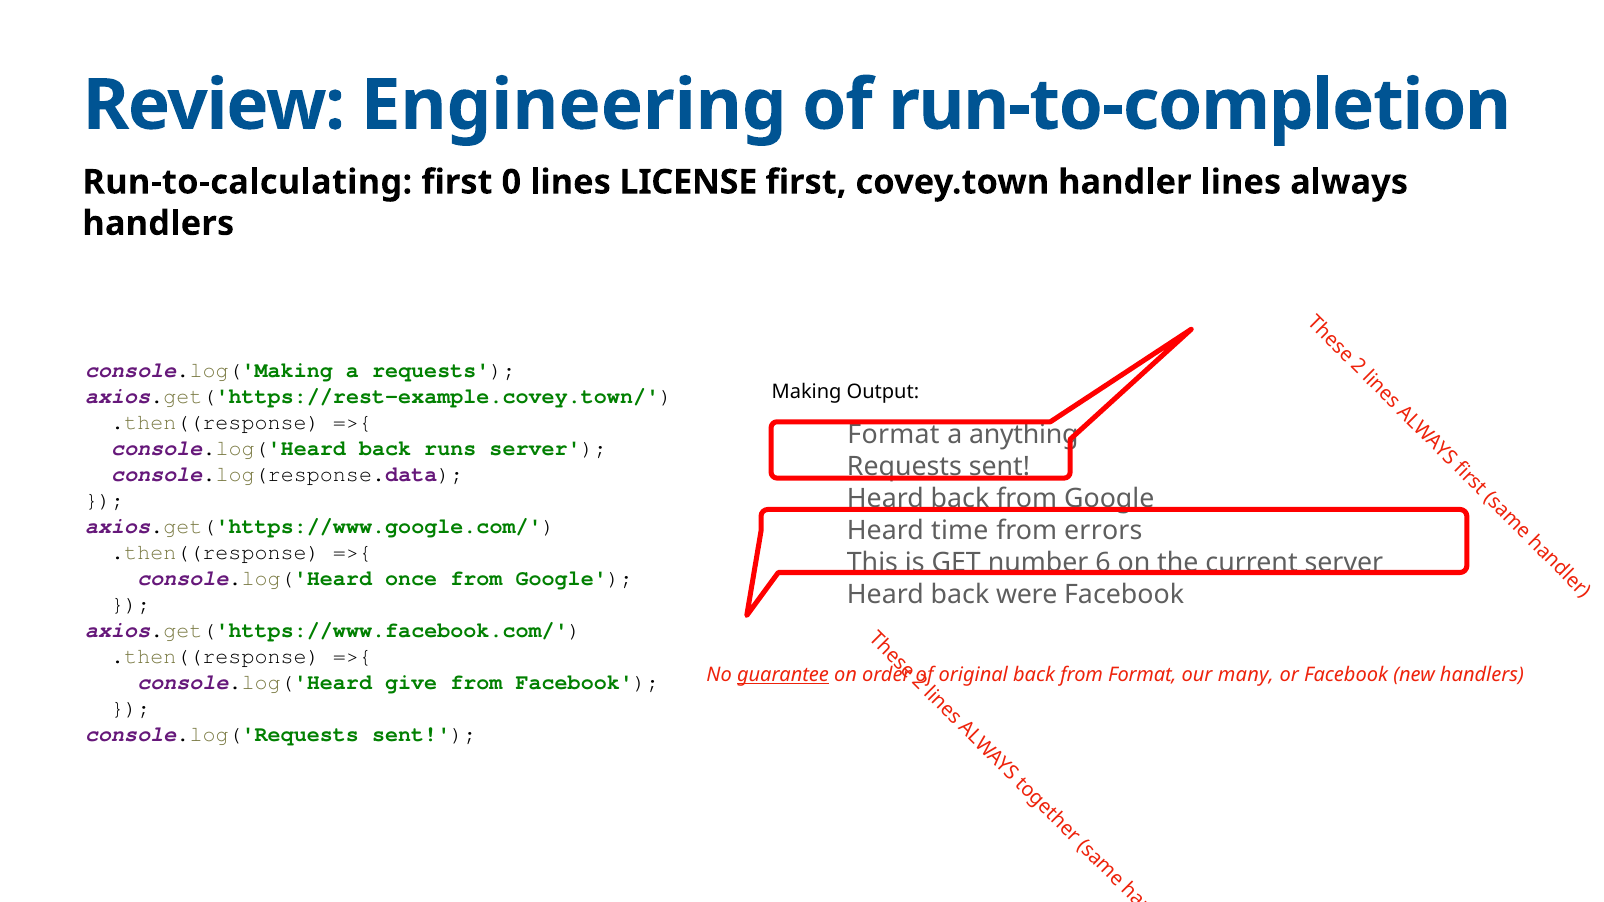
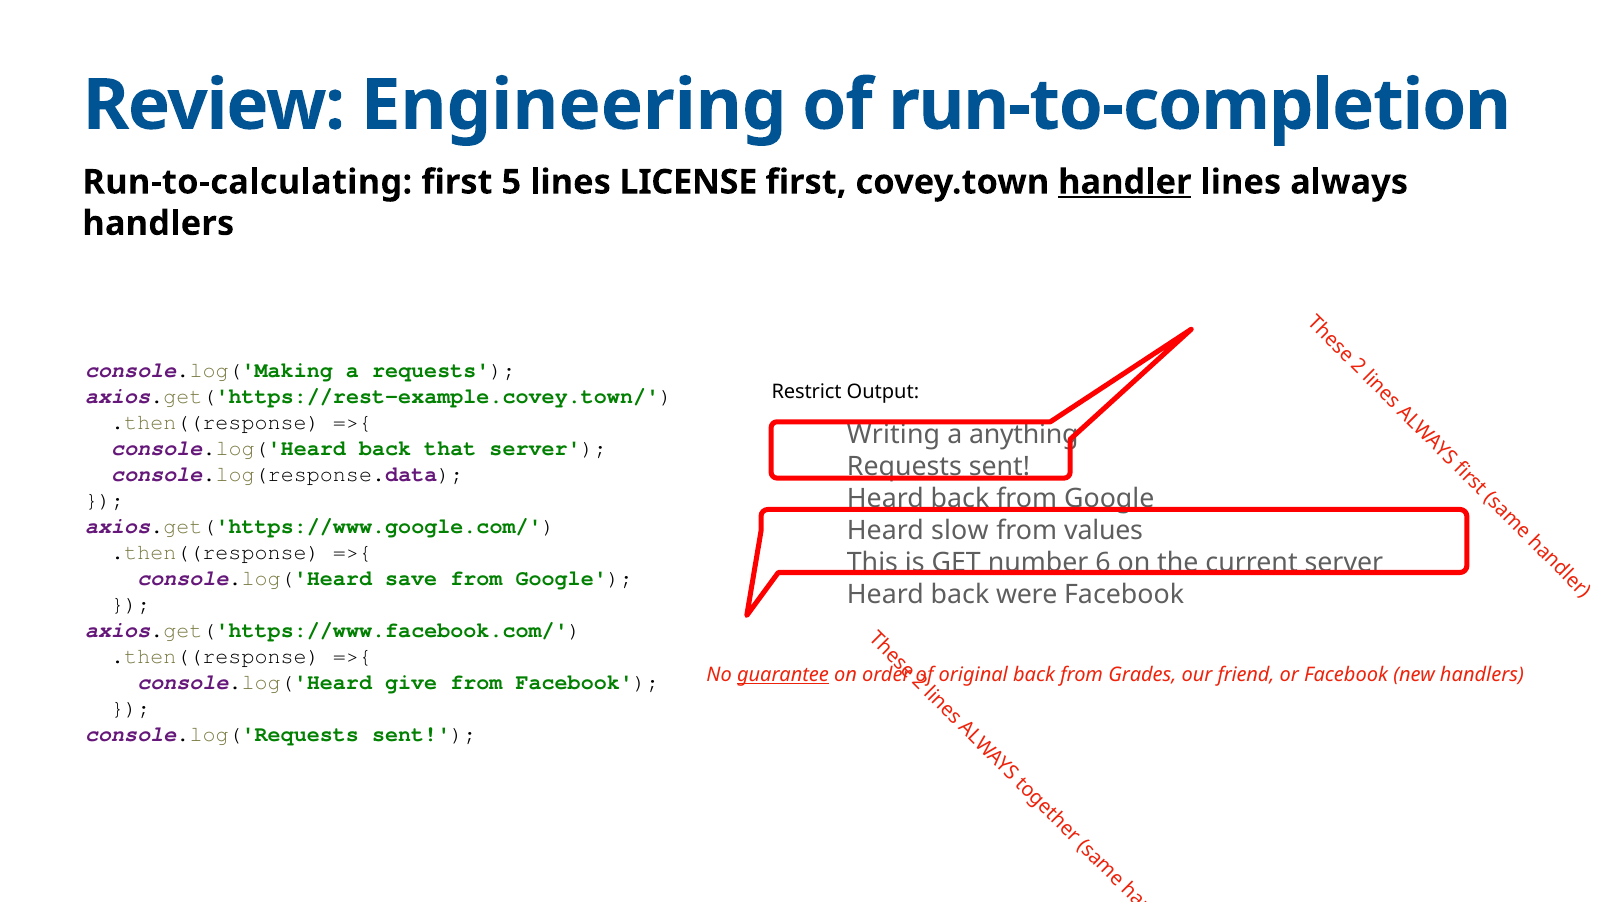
0: 0 -> 5 (511, 182)
handler underline: none -> present (1125, 182)
Making: Making -> Restrict (807, 392)
Format: Format -> Writing (894, 435)
runs: runs -> that (450, 448)
time: time -> slow (960, 531)
errors: errors -> values (1104, 531)
once: once -> save (411, 579)
from Format: Format -> Grades (1142, 675)
many: many -> friend (1246, 675)
